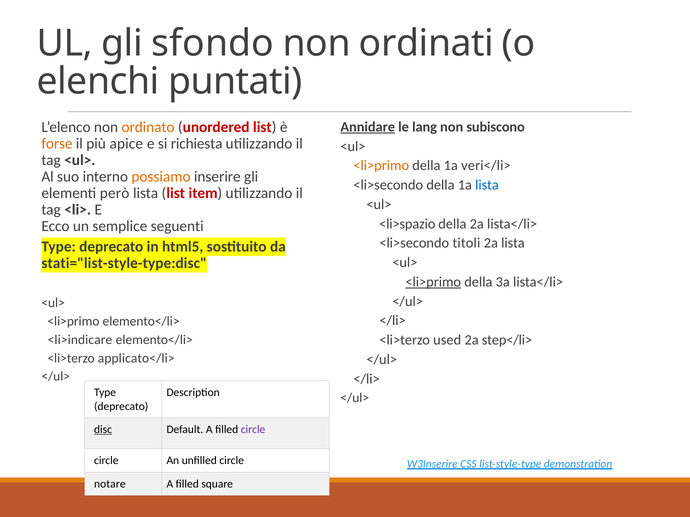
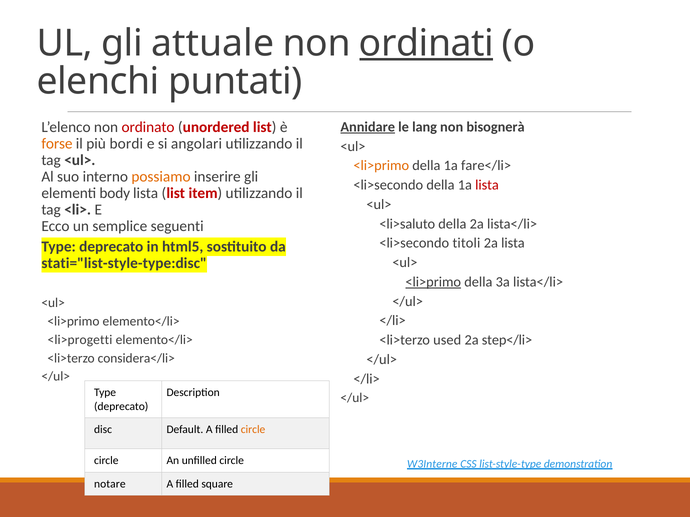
sfondo: sfondo -> attuale (213, 43)
ordinati underline: none -> present (426, 43)
subiscono: subiscono -> bisognerà (496, 127)
ordinato colour: orange -> red (148, 128)
apice: apice -> bordi (126, 144)
richiesta: richiesta -> angolari (196, 144)
veri</li>: veri</li> -> fare</li> (486, 166)
lista colour: blue -> red (487, 185)
però: però -> body (115, 194)
<li>spazio: <li>spazio -> <li>saluto (407, 224)
<li>indicare: <li>indicare -> <li>progetti (80, 340)
applicato</li>: applicato</li> -> considera</li> (136, 358)
disc underline: present -> none (103, 430)
circle colour: purple -> orange (253, 430)
W3Inserire: W3Inserire -> W3Interne (432, 464)
